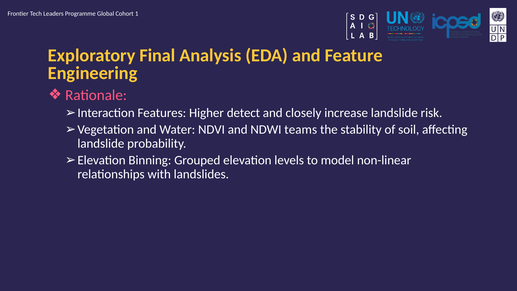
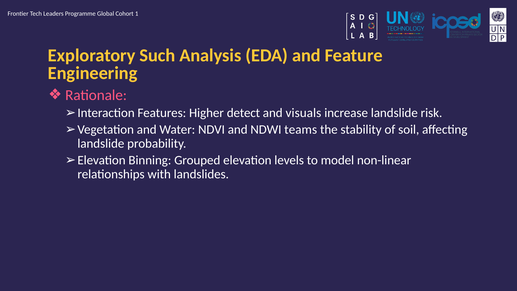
Final: Final -> Such (157, 55)
closely: closely -> visuals (303, 113)
